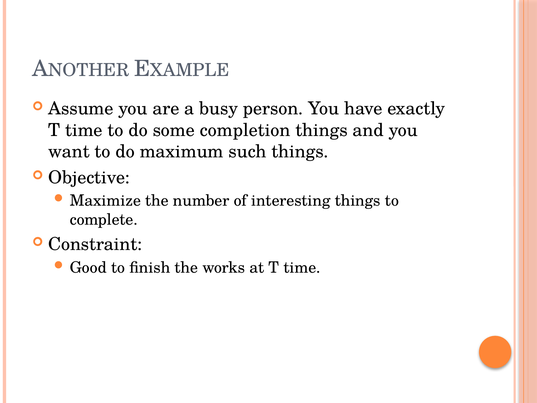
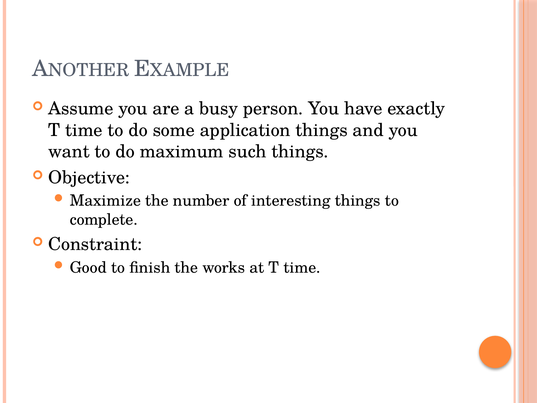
completion: completion -> application (245, 130)
